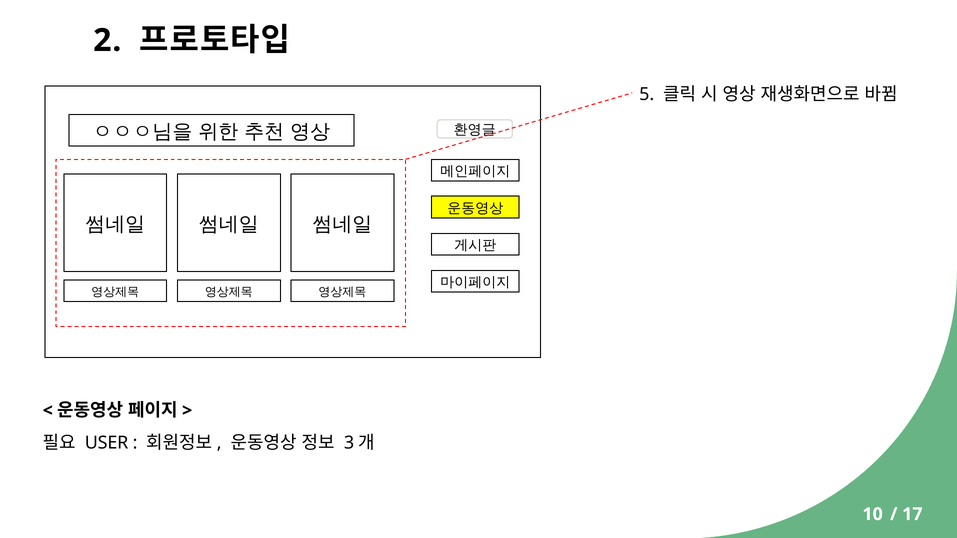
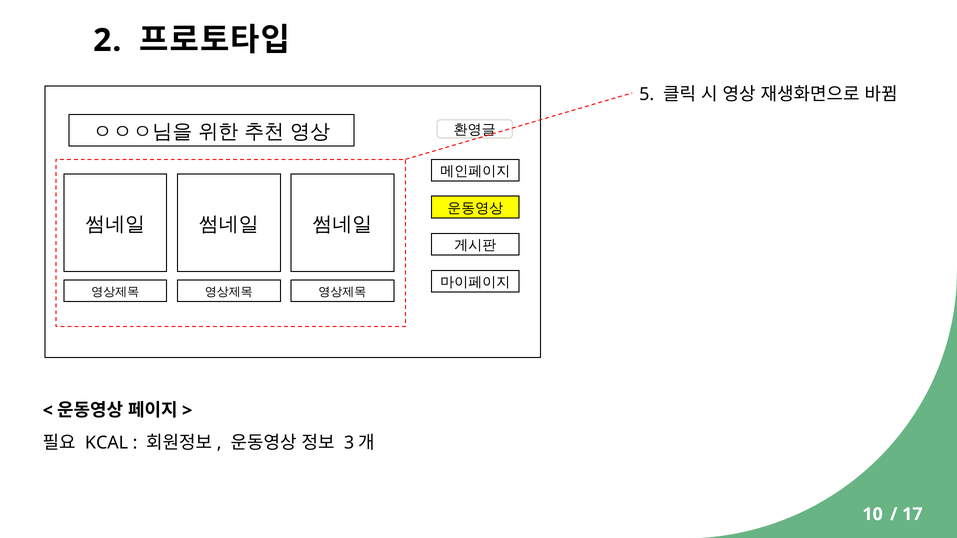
USER: USER -> KCAL (107, 443)
